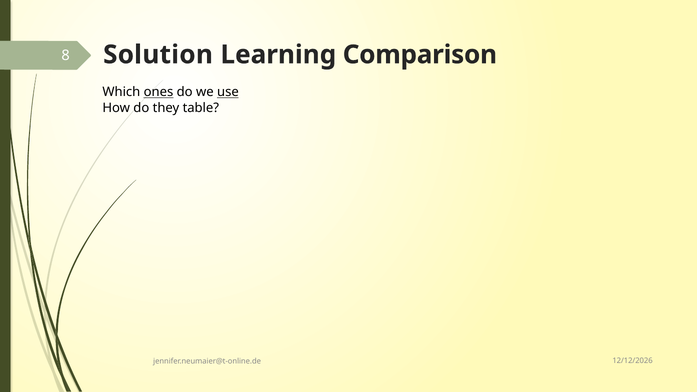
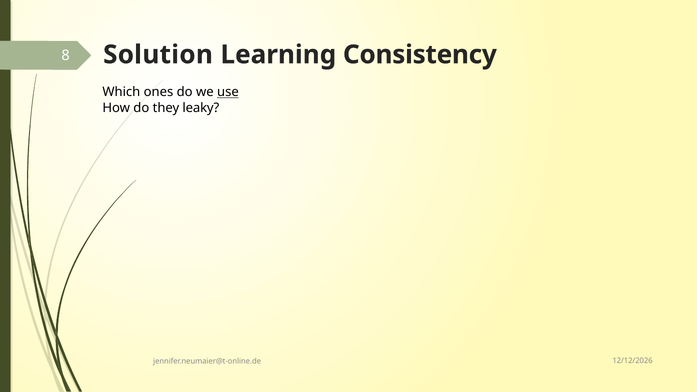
Comparison: Comparison -> Consistency (420, 55)
ones underline: present -> none (159, 92)
table: table -> leaky (201, 108)
